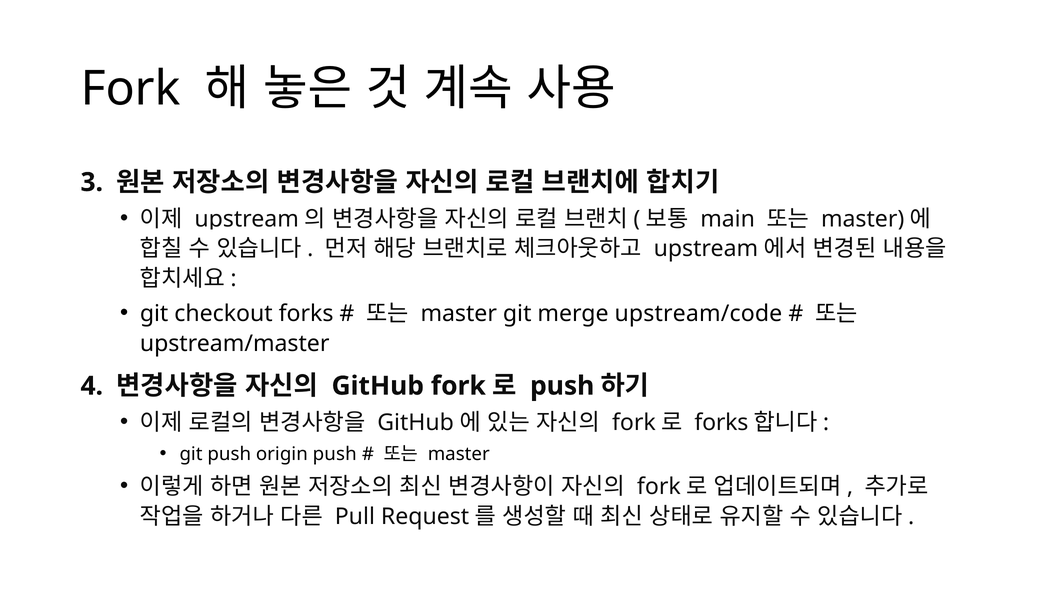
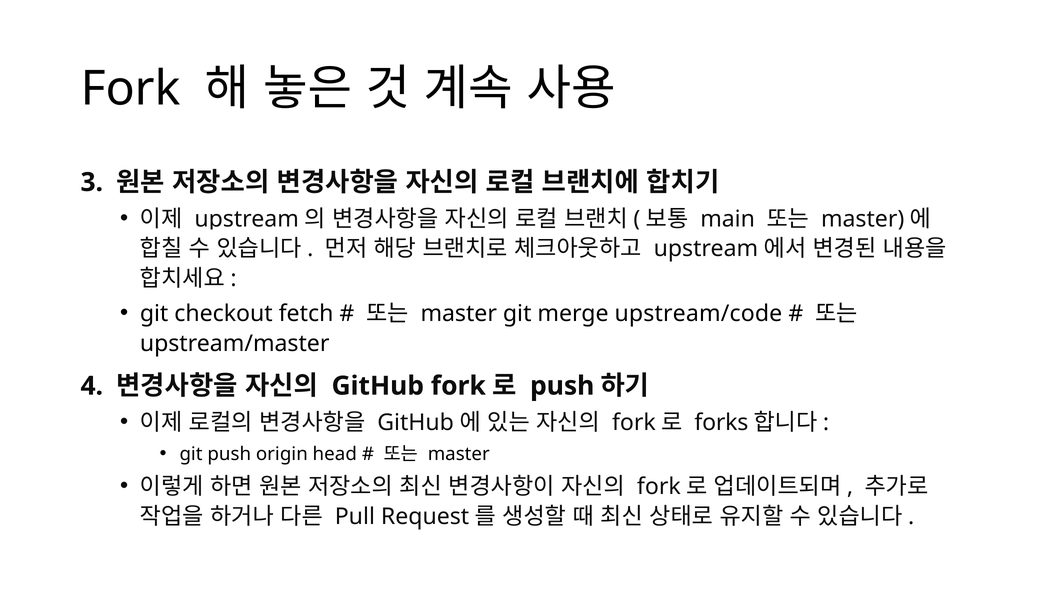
checkout forks: forks -> fetch (306, 314)
origin push: push -> head (335, 454)
